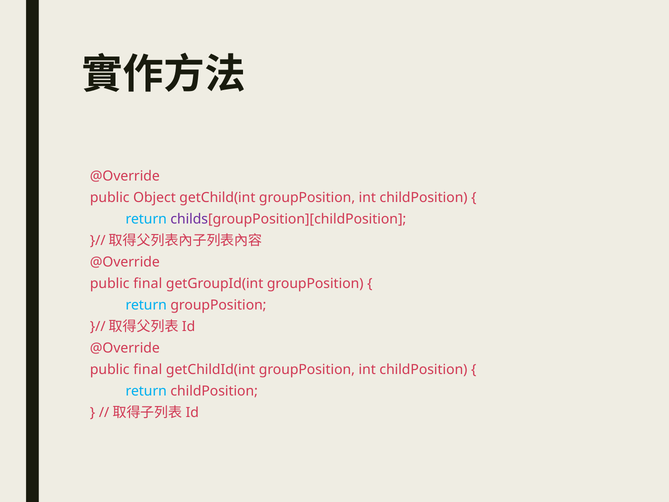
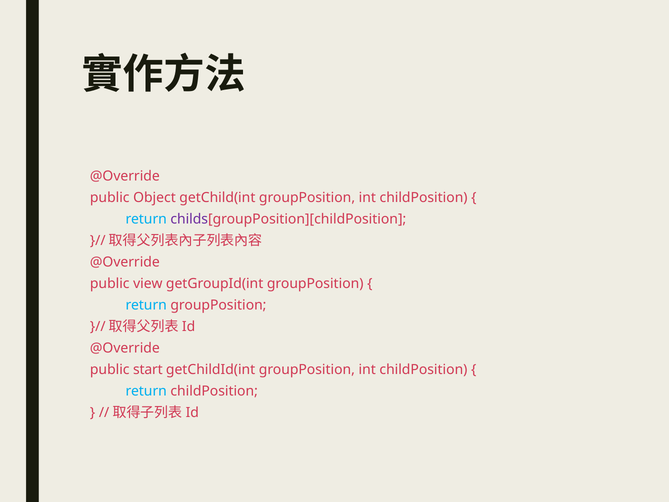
final: final -> view (148, 284)
final: final -> start (148, 369)
